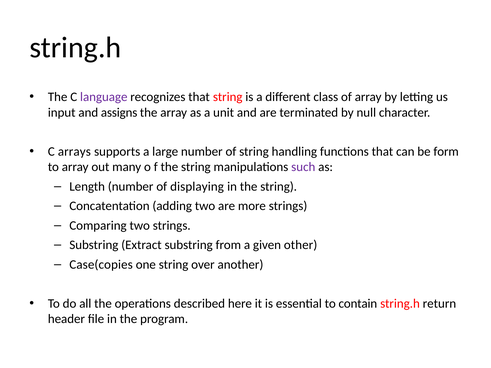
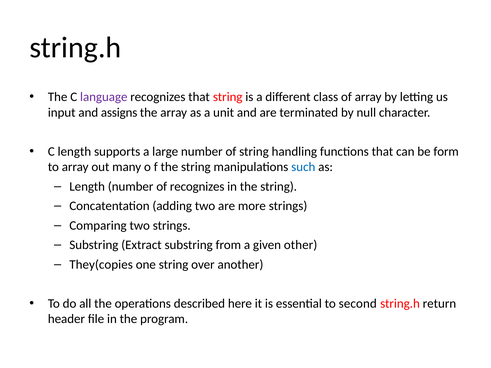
C arrays: arrays -> length (74, 152)
such colour: purple -> blue (303, 167)
of displaying: displaying -> recognizes (197, 187)
Case(copies: Case(copies -> They(copies (101, 265)
contain: contain -> second (358, 304)
